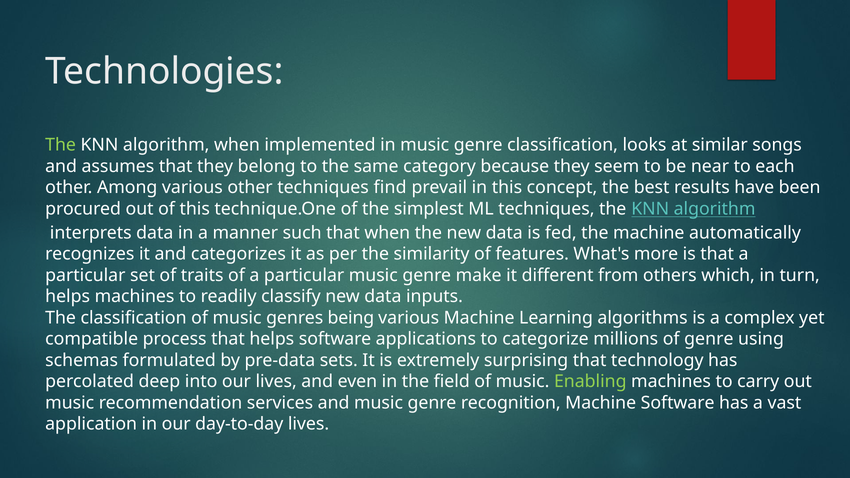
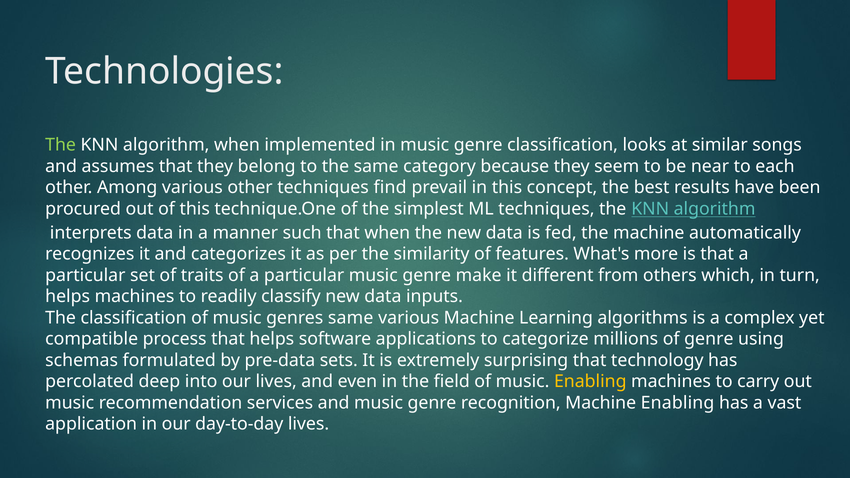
genres being: being -> same (351, 318)
Enabling colour: light green -> yellow (590, 382)
Machine Software: Software -> Enabling (678, 403)
